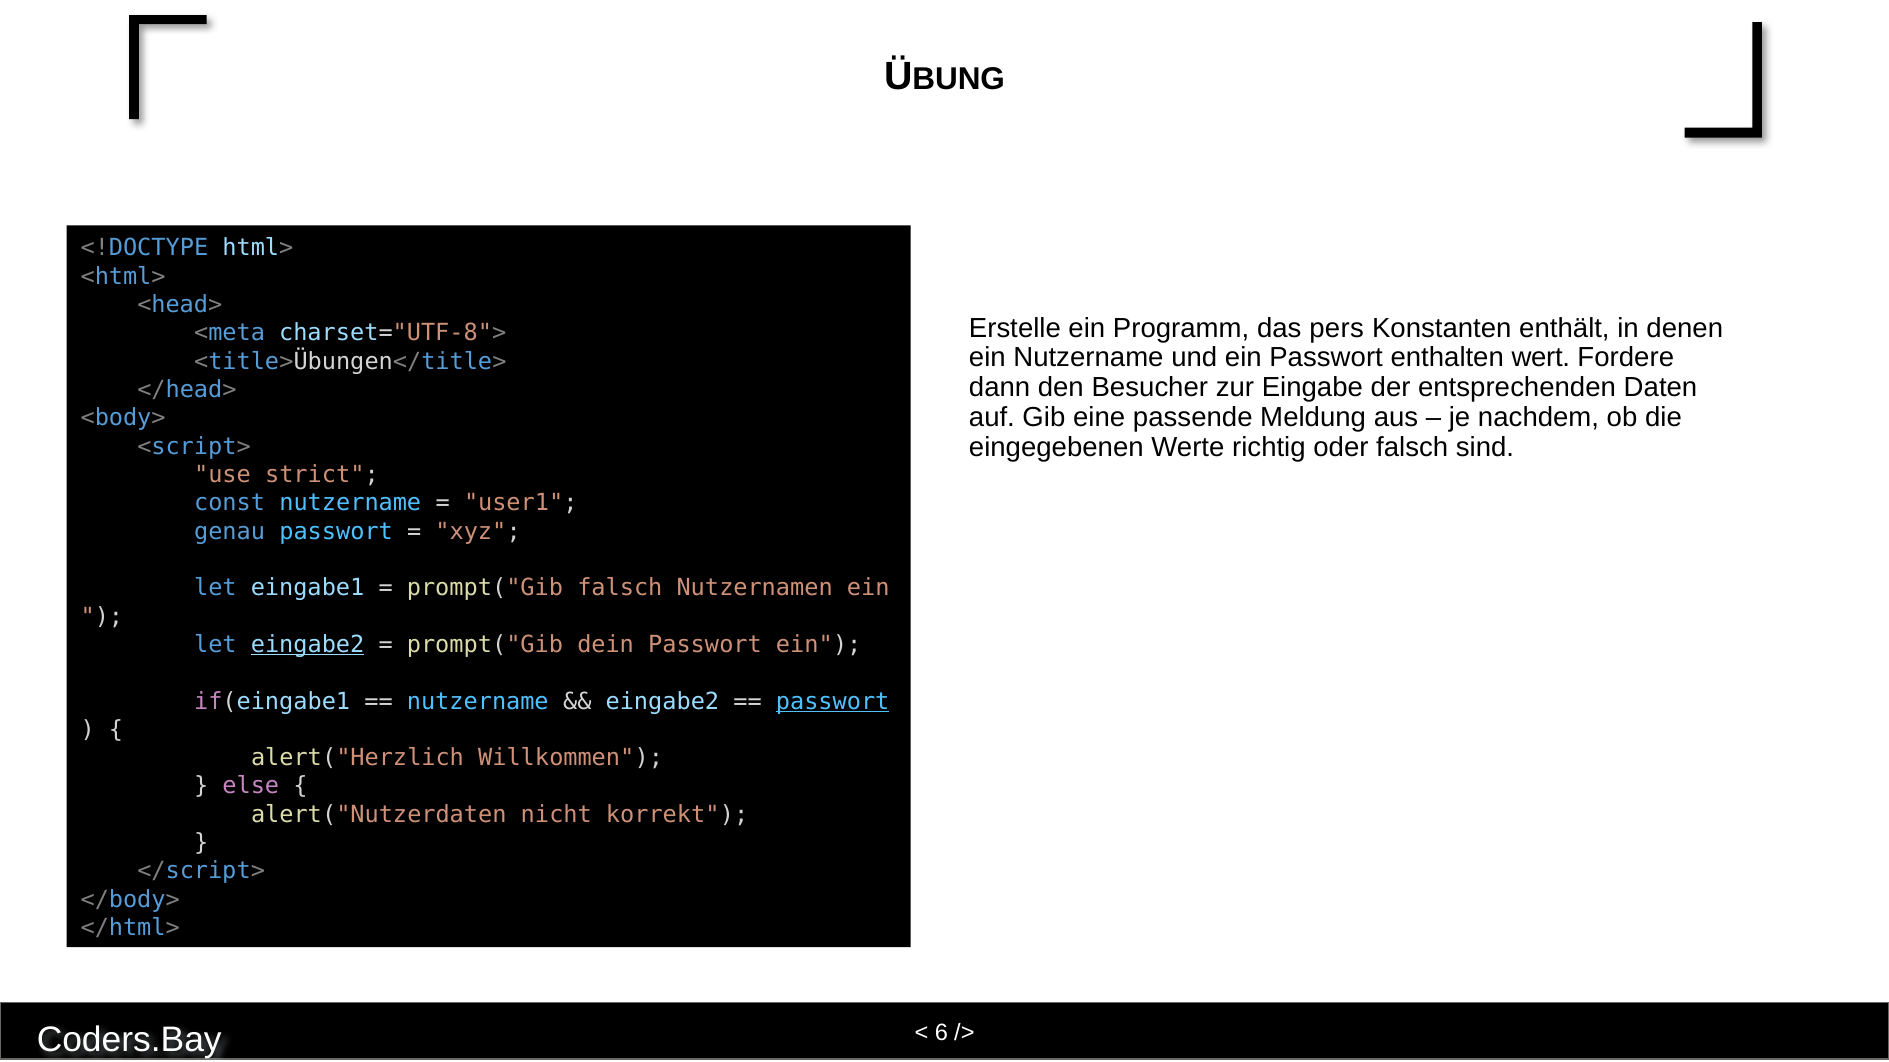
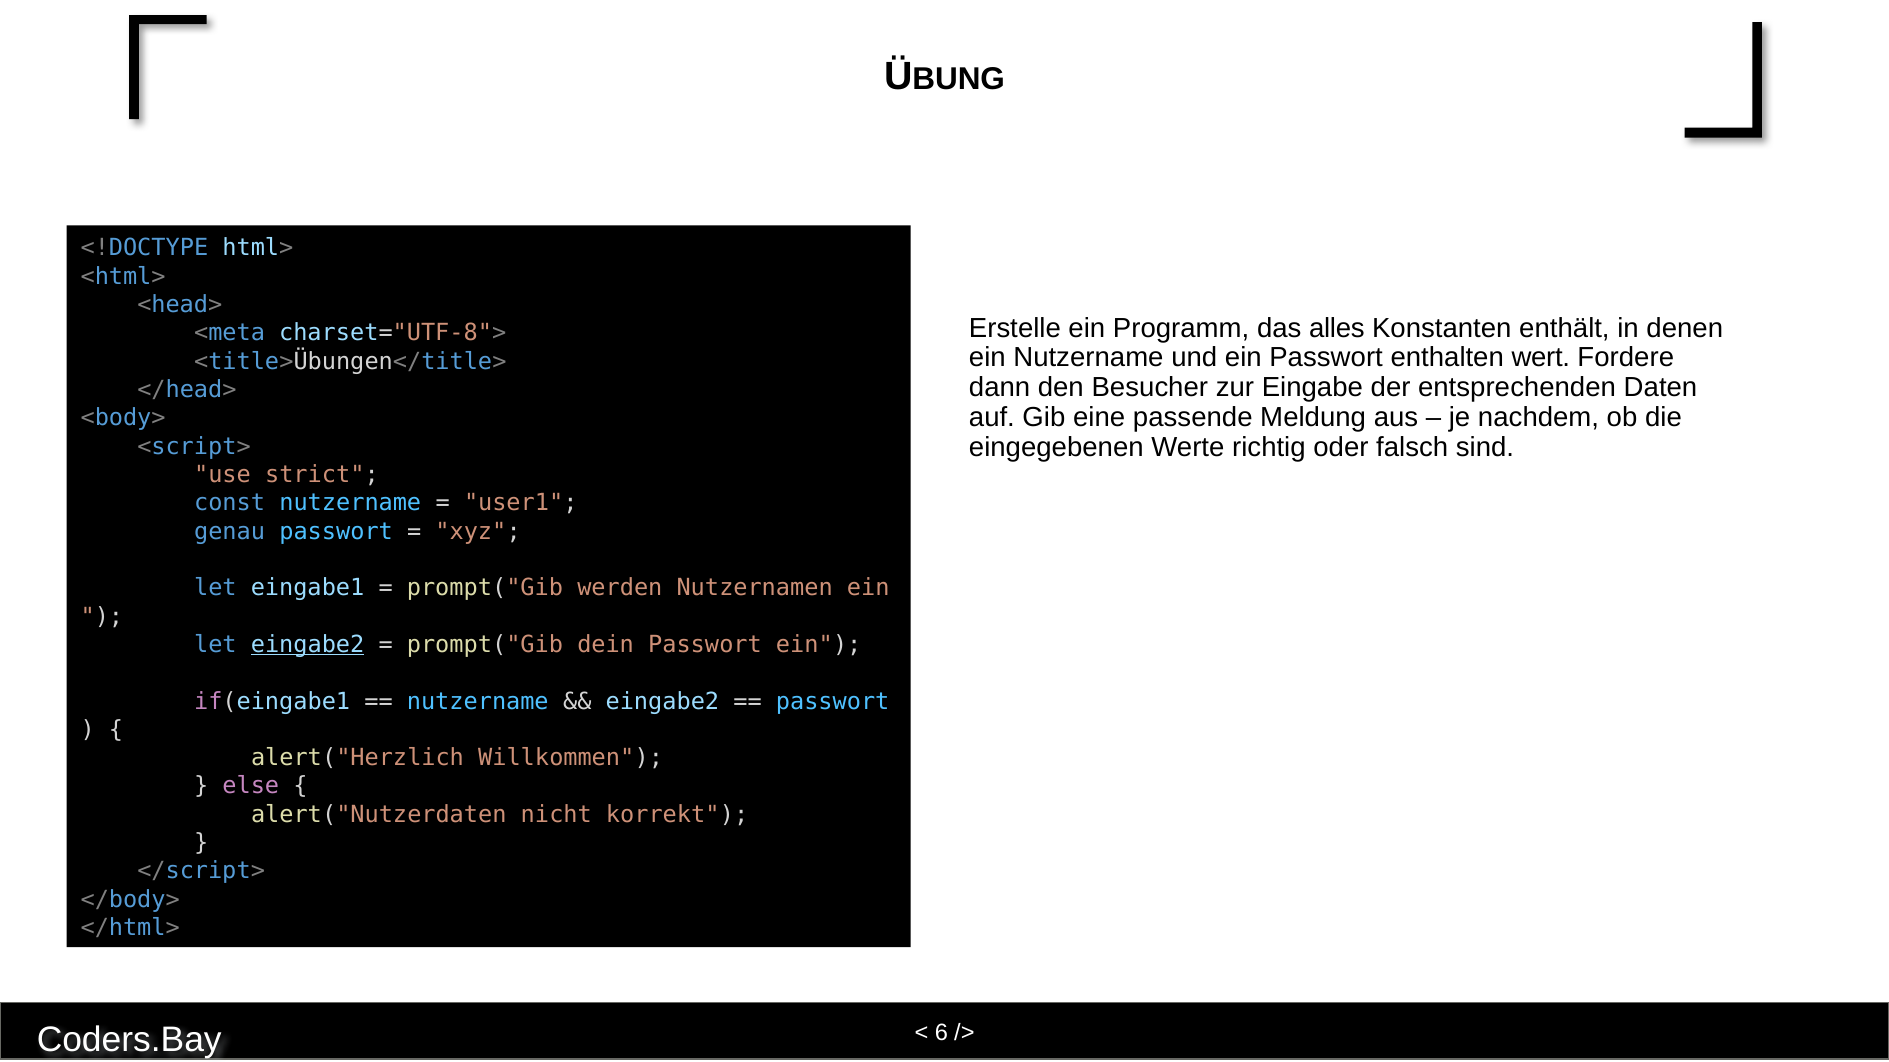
pers: pers -> alles (1337, 328)
prompt("Gib falsch: falsch -> werden (620, 588)
passwort underline: present -> none (833, 702)
